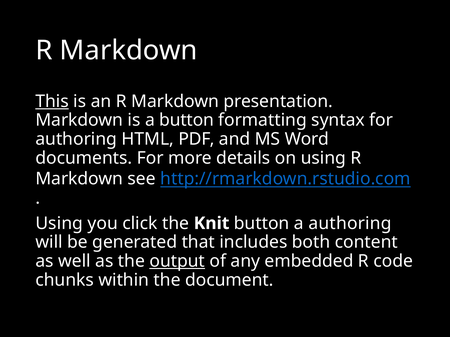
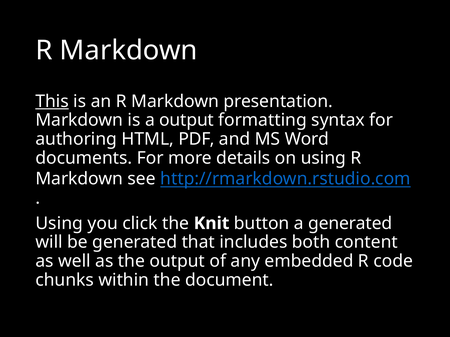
a button: button -> output (187, 120)
a authoring: authoring -> generated (350, 224)
output underline: present -> none (177, 261)
